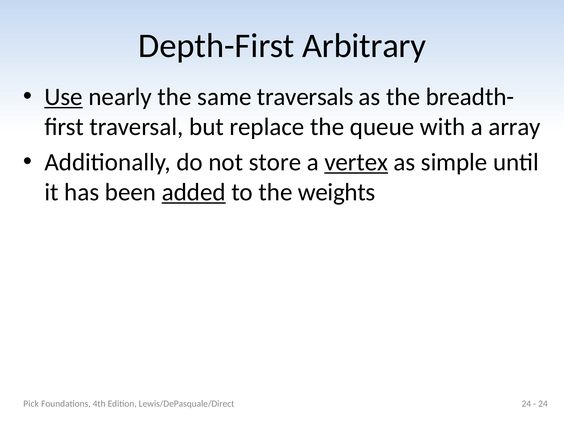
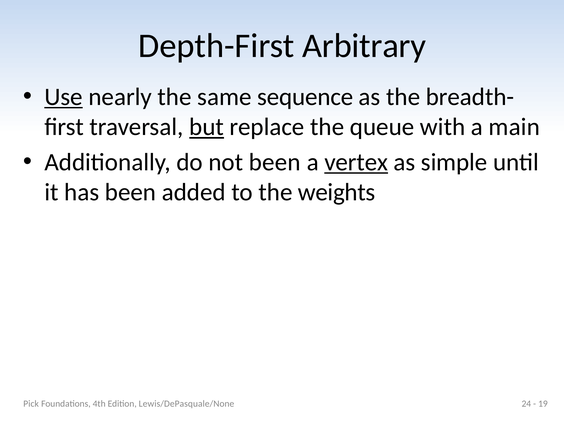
traversals: traversals -> sequence (305, 97)
but underline: none -> present (207, 127)
array: array -> main (514, 127)
not store: store -> been (275, 162)
added underline: present -> none (194, 192)
Lewis/DePasquale/Direct: Lewis/DePasquale/Direct -> Lewis/DePasquale/None (186, 404)
24: 24 -> 19 (543, 404)
